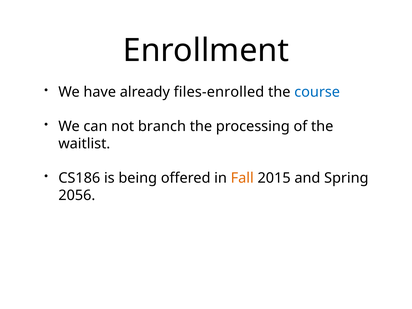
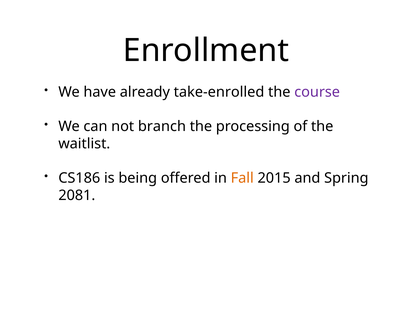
files-enrolled: files-enrolled -> take-enrolled (219, 92)
course colour: blue -> purple (317, 92)
2056: 2056 -> 2081 (77, 196)
